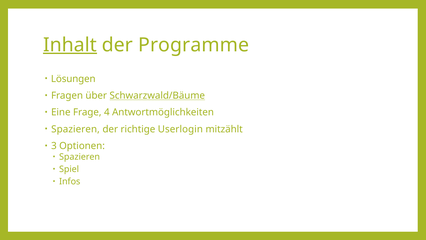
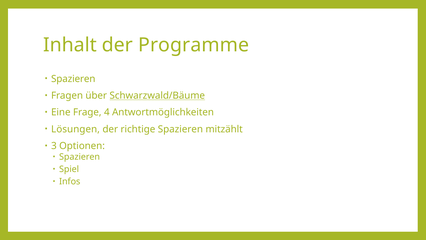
Inhalt underline: present -> none (70, 45)
Lösungen: Lösungen -> Spazieren (73, 79)
Spazieren: Spazieren -> Lösungen (76, 129)
richtige Userlogin: Userlogin -> Spazieren (180, 129)
